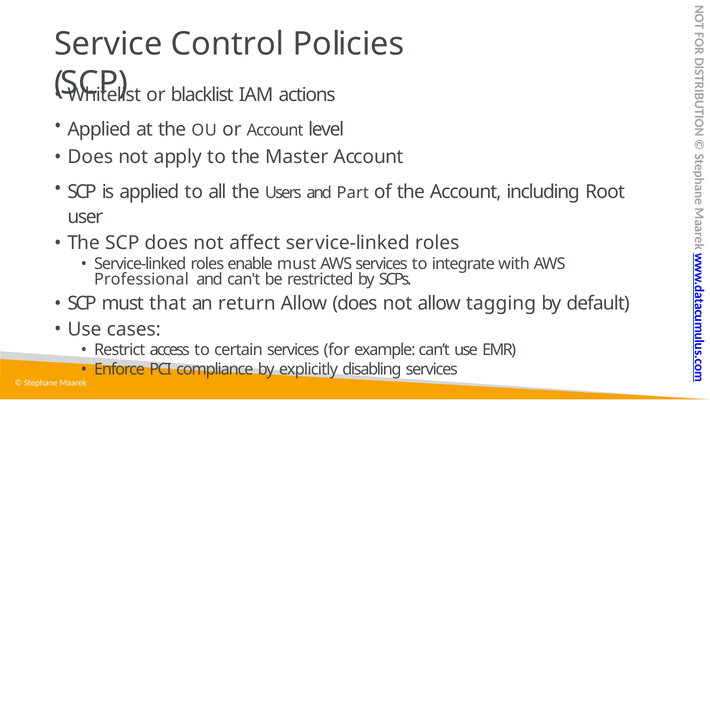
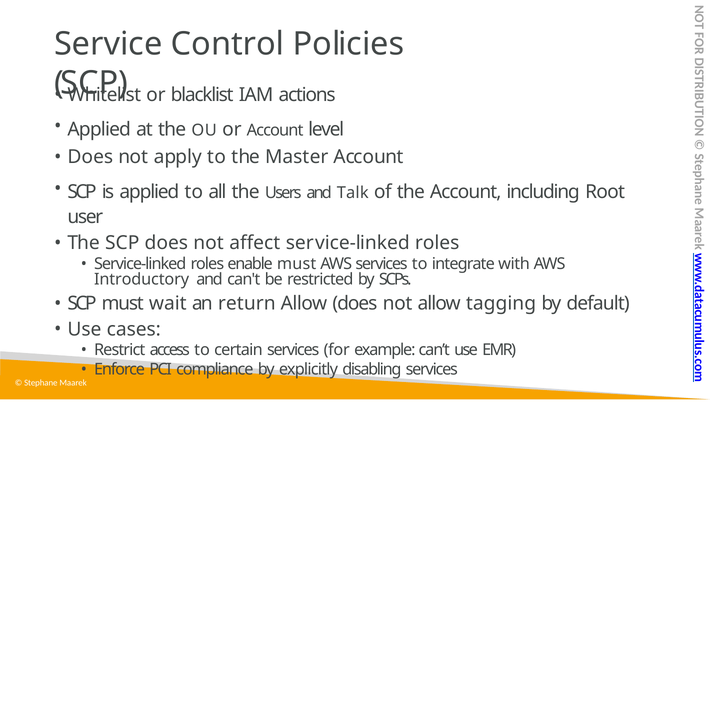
Part: Part -> Talk (353, 193)
Professional: Professional -> Introductory (142, 279)
that: that -> wait (168, 304)
